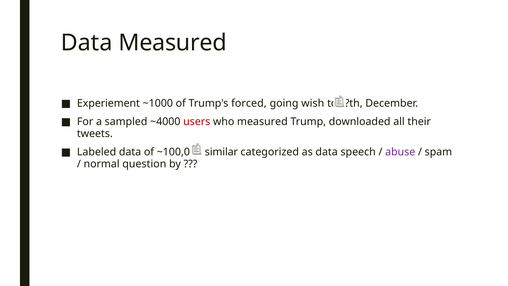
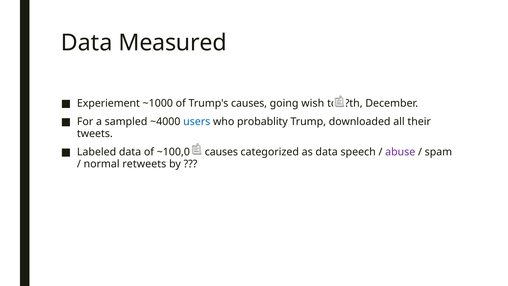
Trump's forced: forced -> causes (249, 103)
users colour: red -> blue (197, 122)
who measured: measured -> probablity (262, 122)
~100,000 similar: similar -> causes (221, 152)
question: question -> retweets (144, 164)
